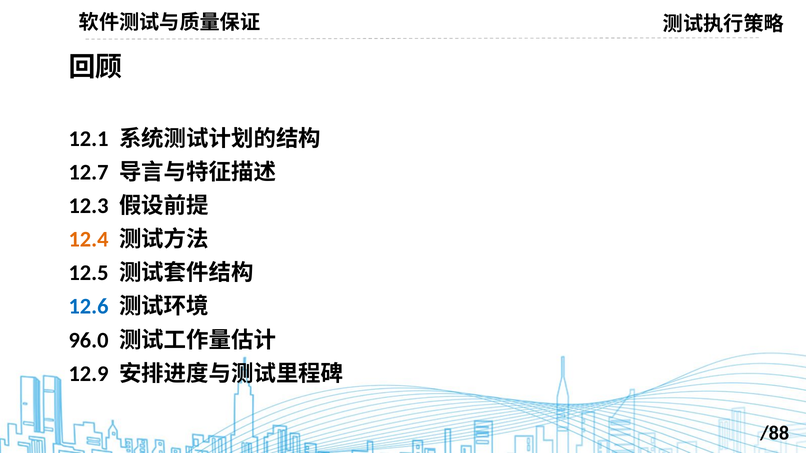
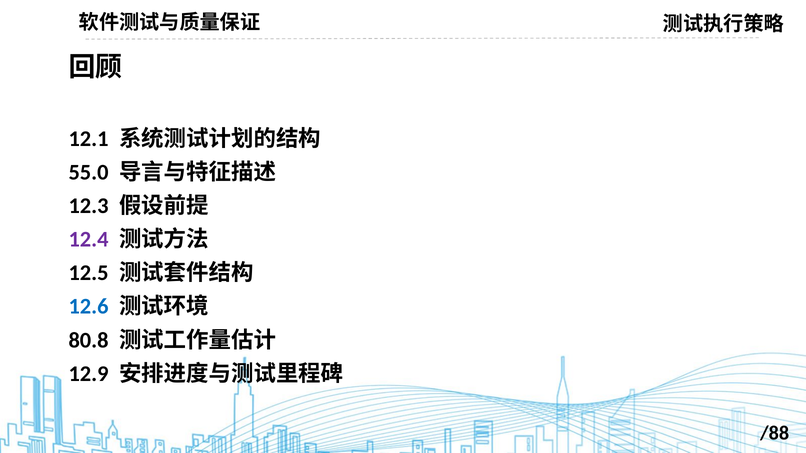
12.7: 12.7 -> 55.0 (89, 173)
12.4 colour: orange -> purple (89, 240)
96.0: 96.0 -> 80.8 (89, 340)
